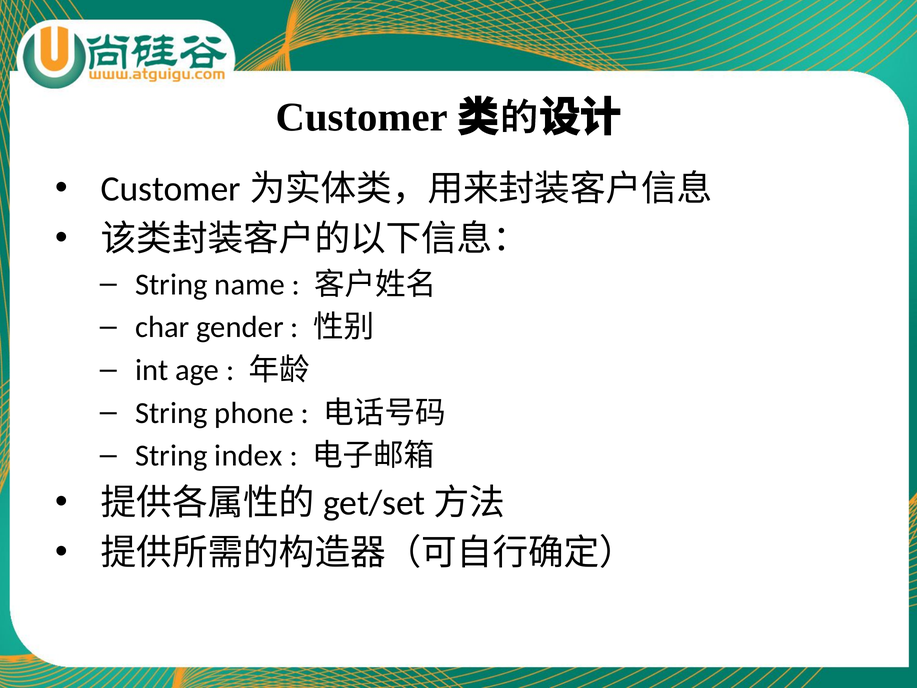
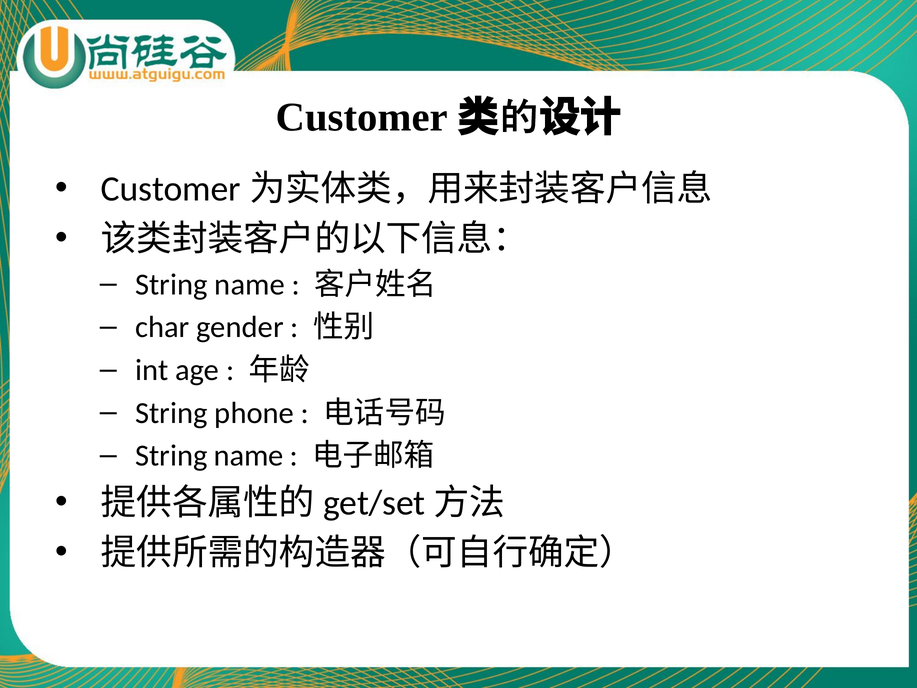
index: index -> name (249, 456)
